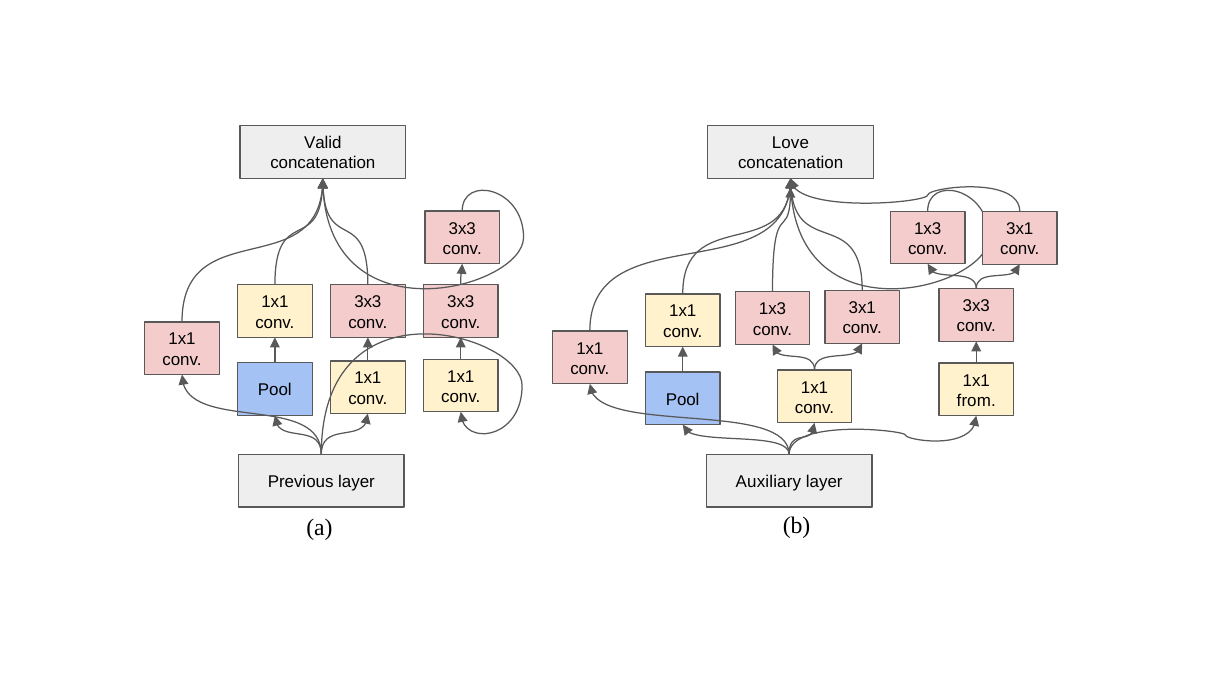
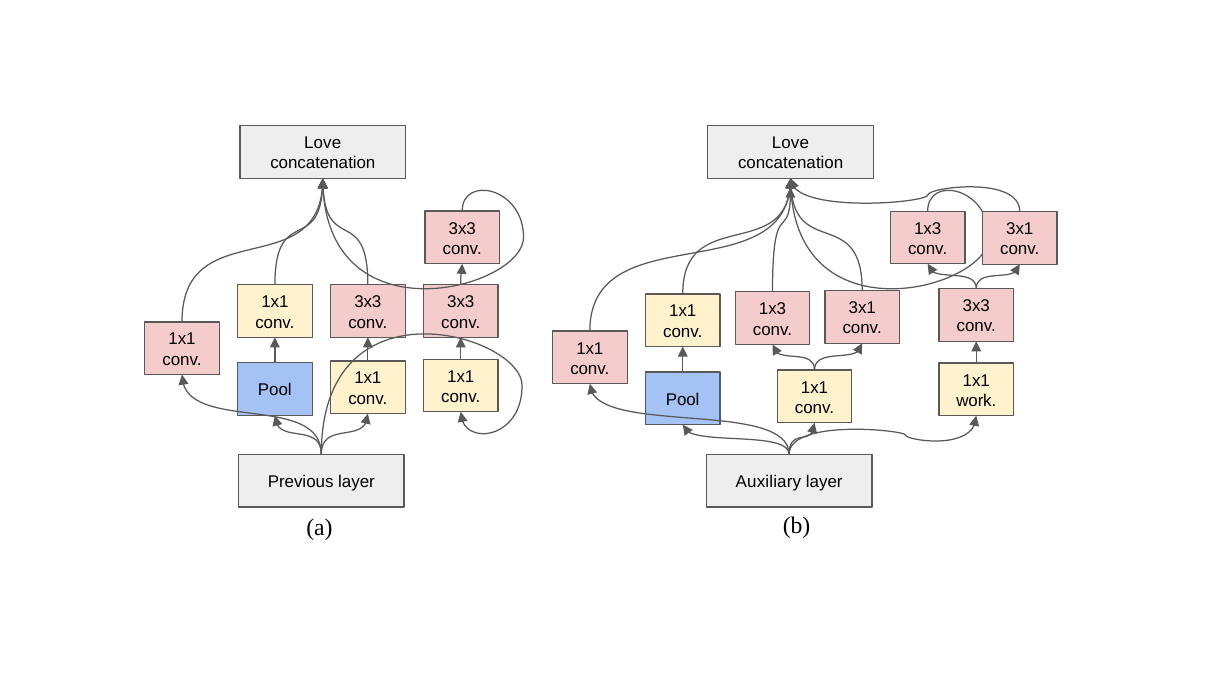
Valid: Valid -> Love (323, 143)
from: from -> work (976, 401)
